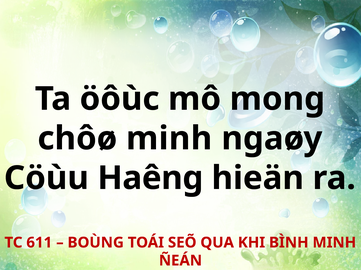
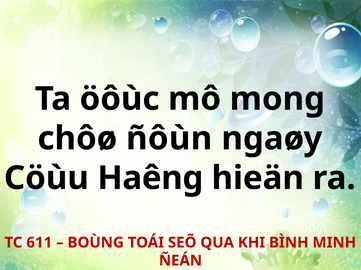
chôø minh: minh -> ñôùn (169, 139)
